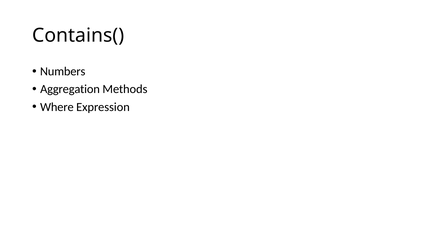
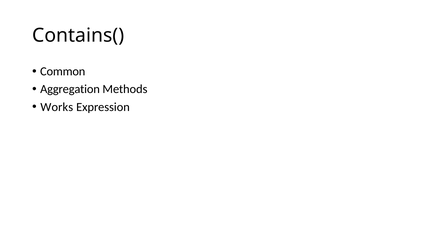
Numbers: Numbers -> Common (63, 71)
Where: Where -> Works (57, 107)
